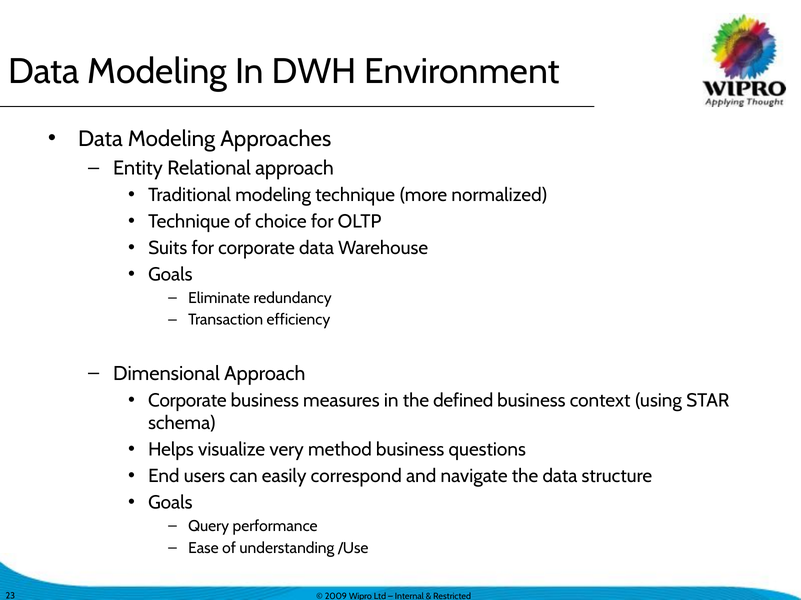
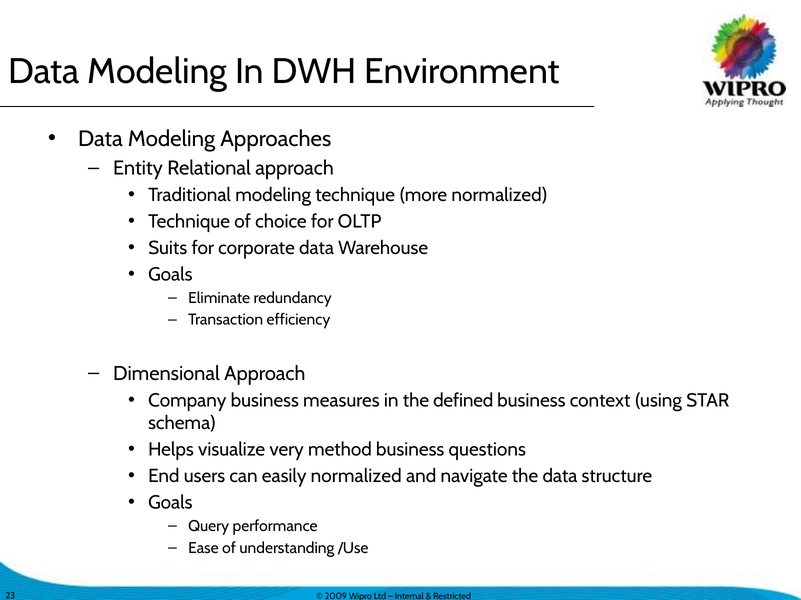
Corporate: Corporate -> Company (187, 401)
easily correspond: correspond -> normalized (356, 477)
